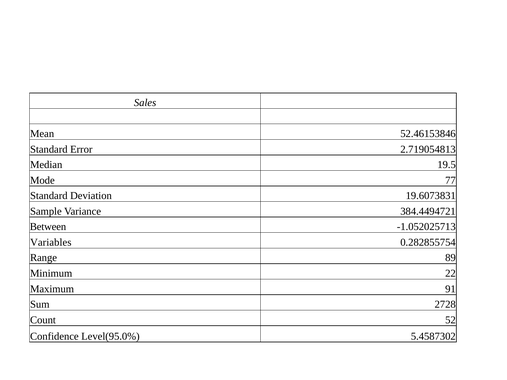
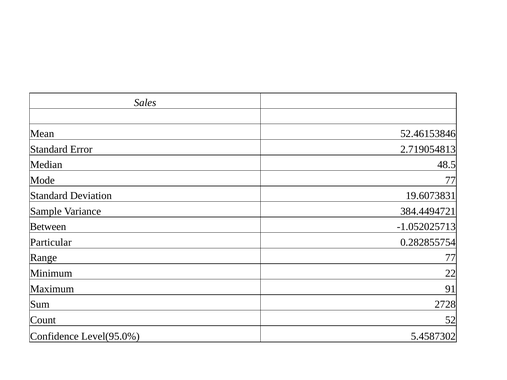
19.5: 19.5 -> 48.5 (447, 165)
Variables: Variables -> Particular (51, 242)
Range 89: 89 -> 77 (450, 258)
